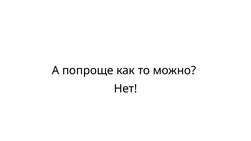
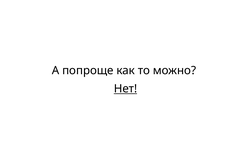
Нет underline: none -> present (126, 89)
